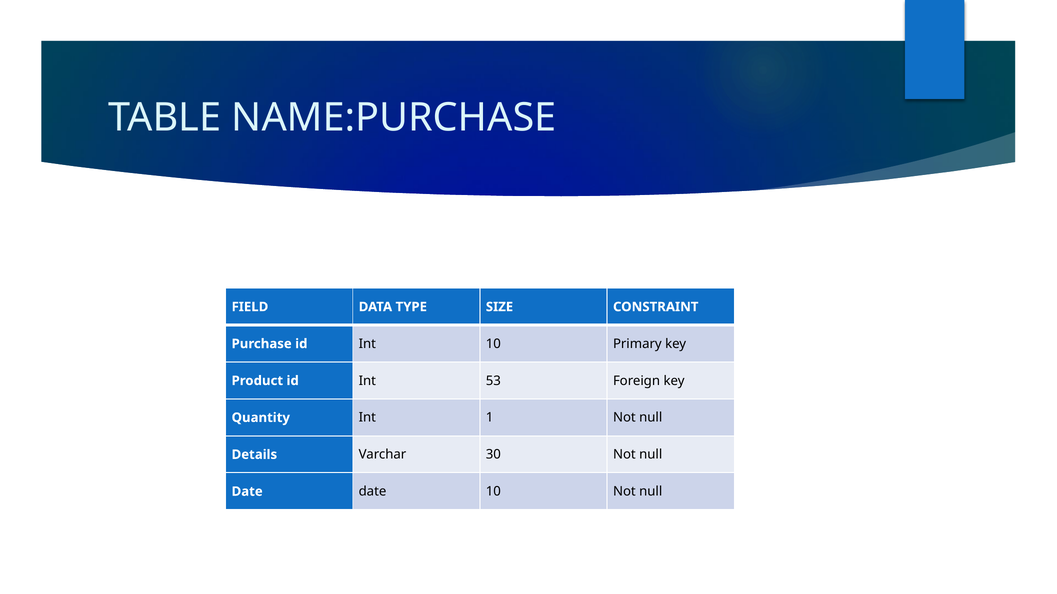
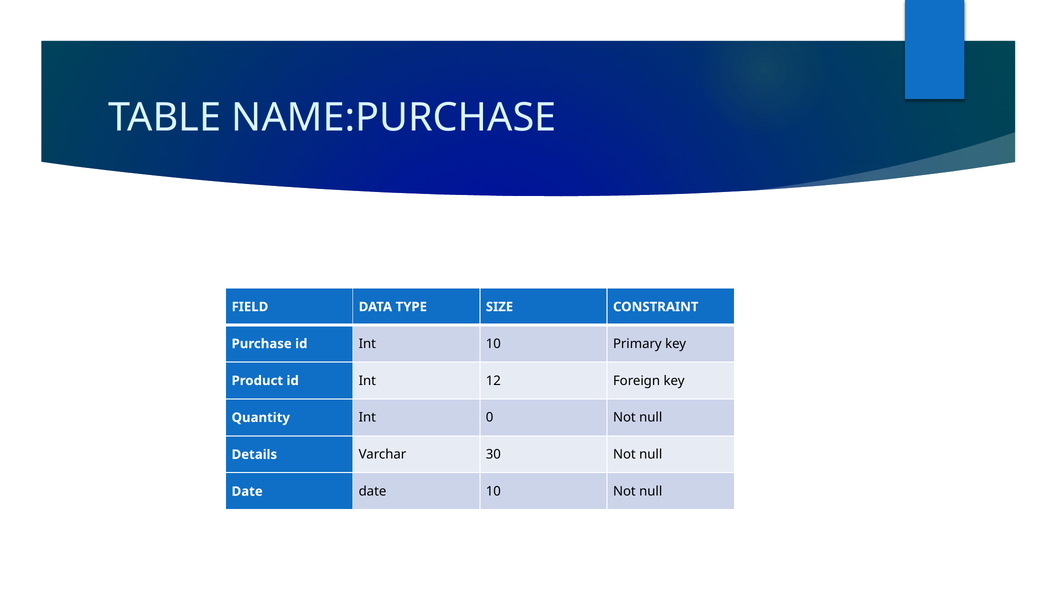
53: 53 -> 12 (493, 381)
1: 1 -> 0 (490, 418)
